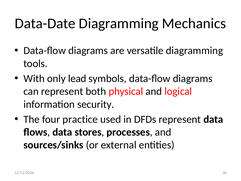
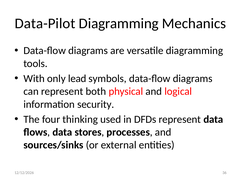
Data-Date: Data-Date -> Data-Pilot (45, 23)
practice: practice -> thinking (80, 119)
